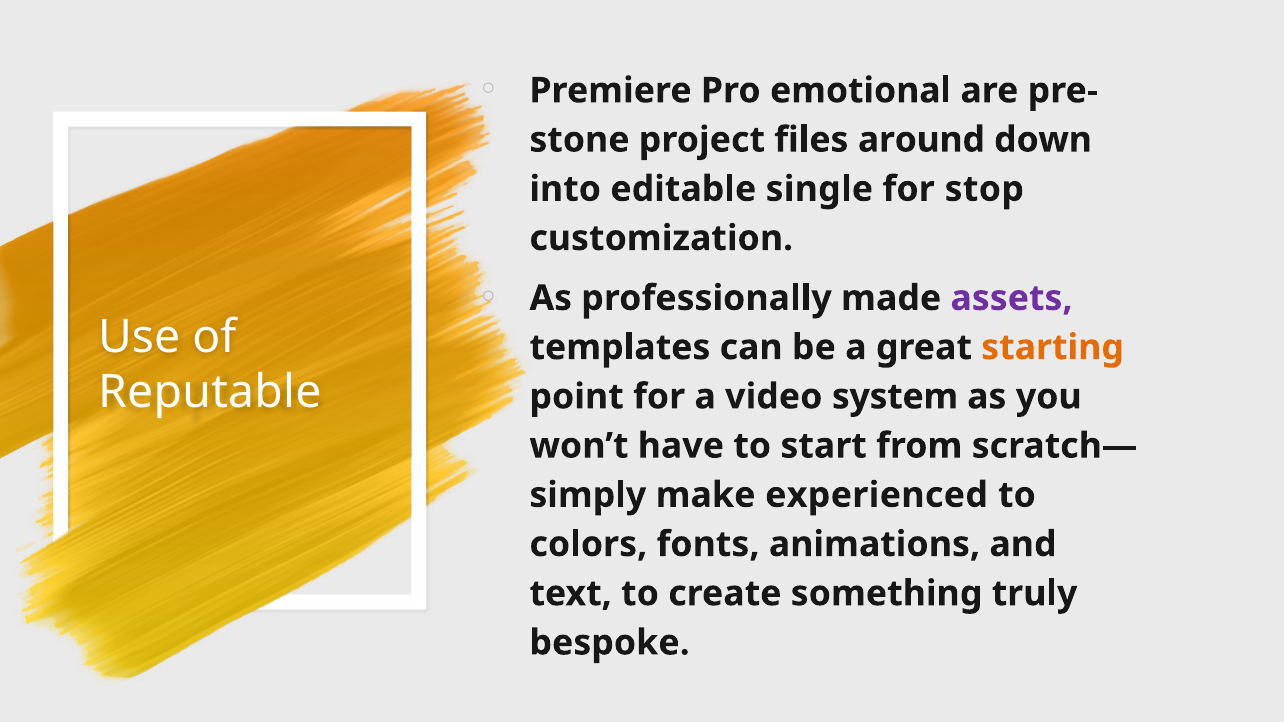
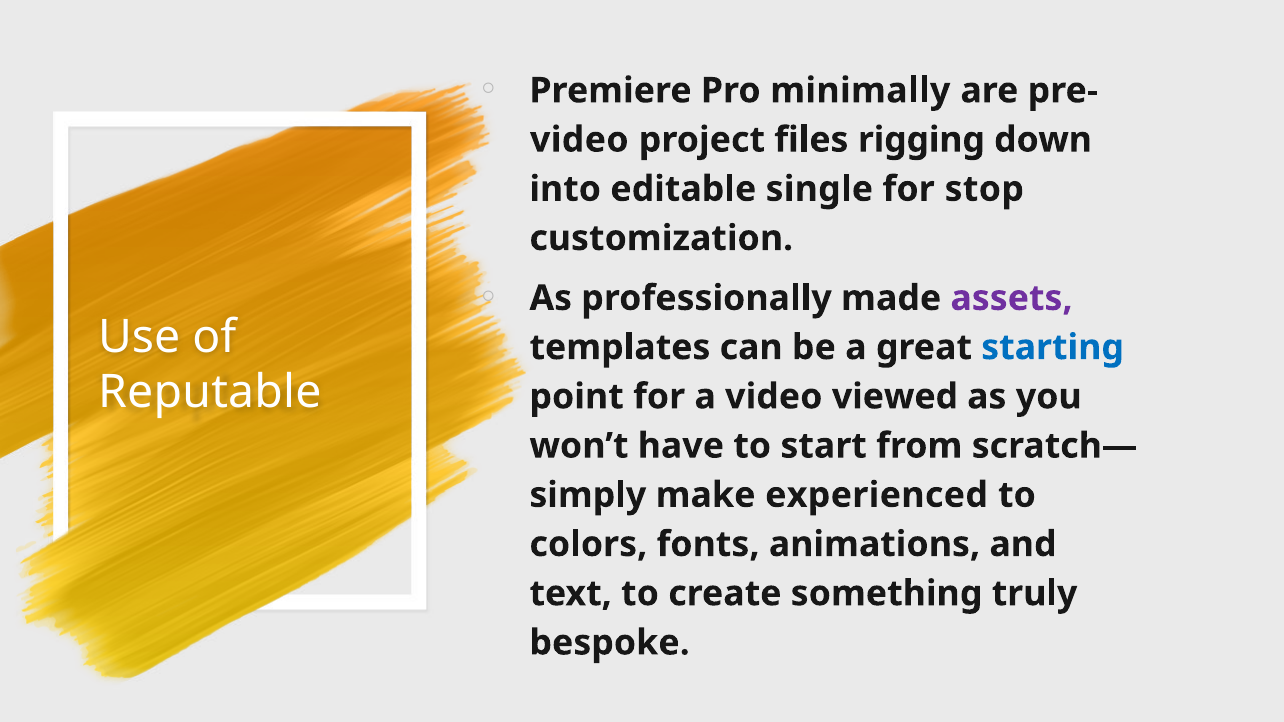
emotional: emotional -> minimally (860, 91)
stone: stone -> video (579, 140)
around: around -> rigging (921, 140)
starting colour: orange -> blue (1053, 348)
system: system -> viewed (895, 397)
